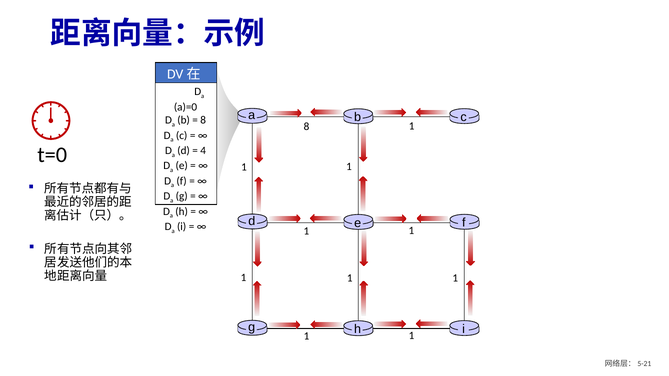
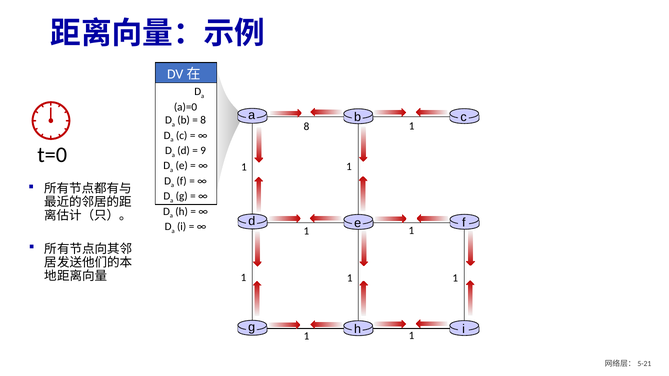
4: 4 -> 9 (203, 151)
